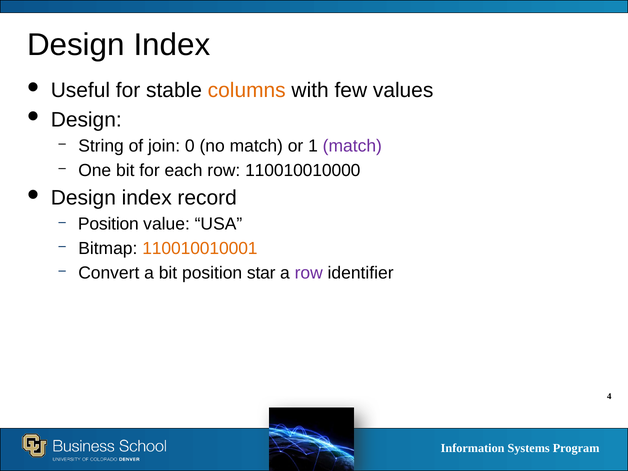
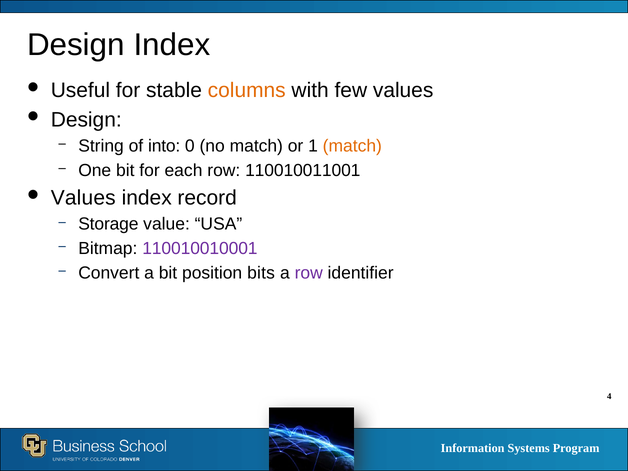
join: join -> into (164, 146)
match colour: purple -> orange (352, 146)
110010010000: 110010010000 -> 110010011001 (303, 170)
Design: Design -> Values (83, 198)
Position: Position -> Storage (108, 224)
110010010001 colour: orange -> purple (200, 249)
star: star -> bits (261, 273)
